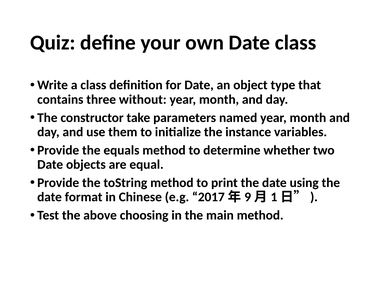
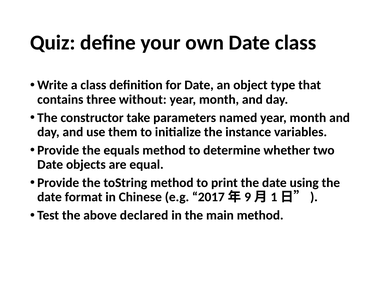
choosing: choosing -> declared (144, 216)
